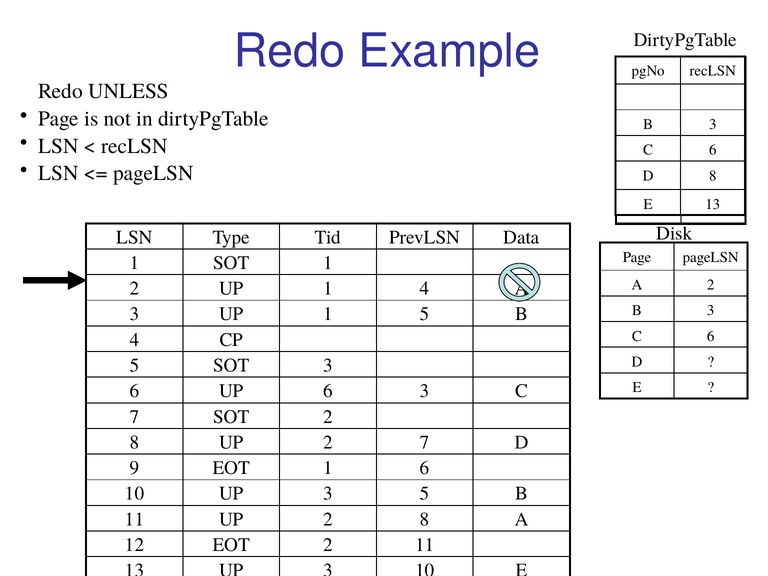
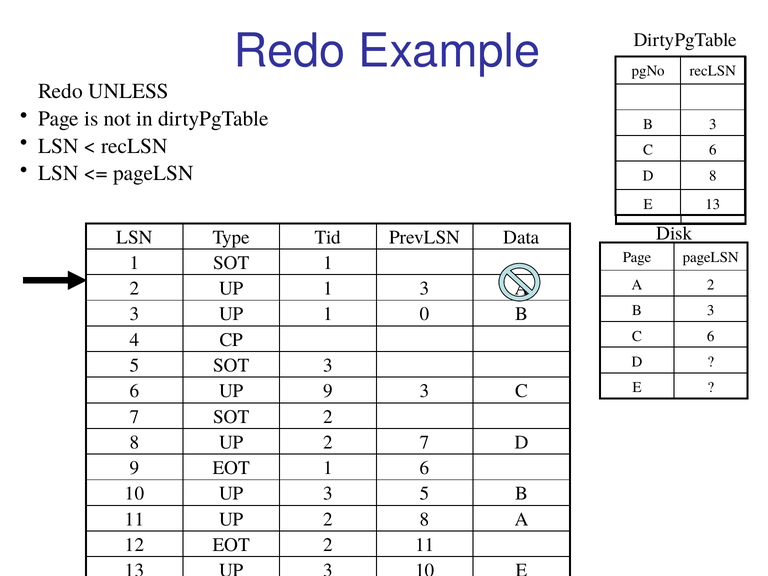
1 4: 4 -> 3 (425, 288)
1 5: 5 -> 0 (425, 314)
UP 6: 6 -> 9 (328, 391)
